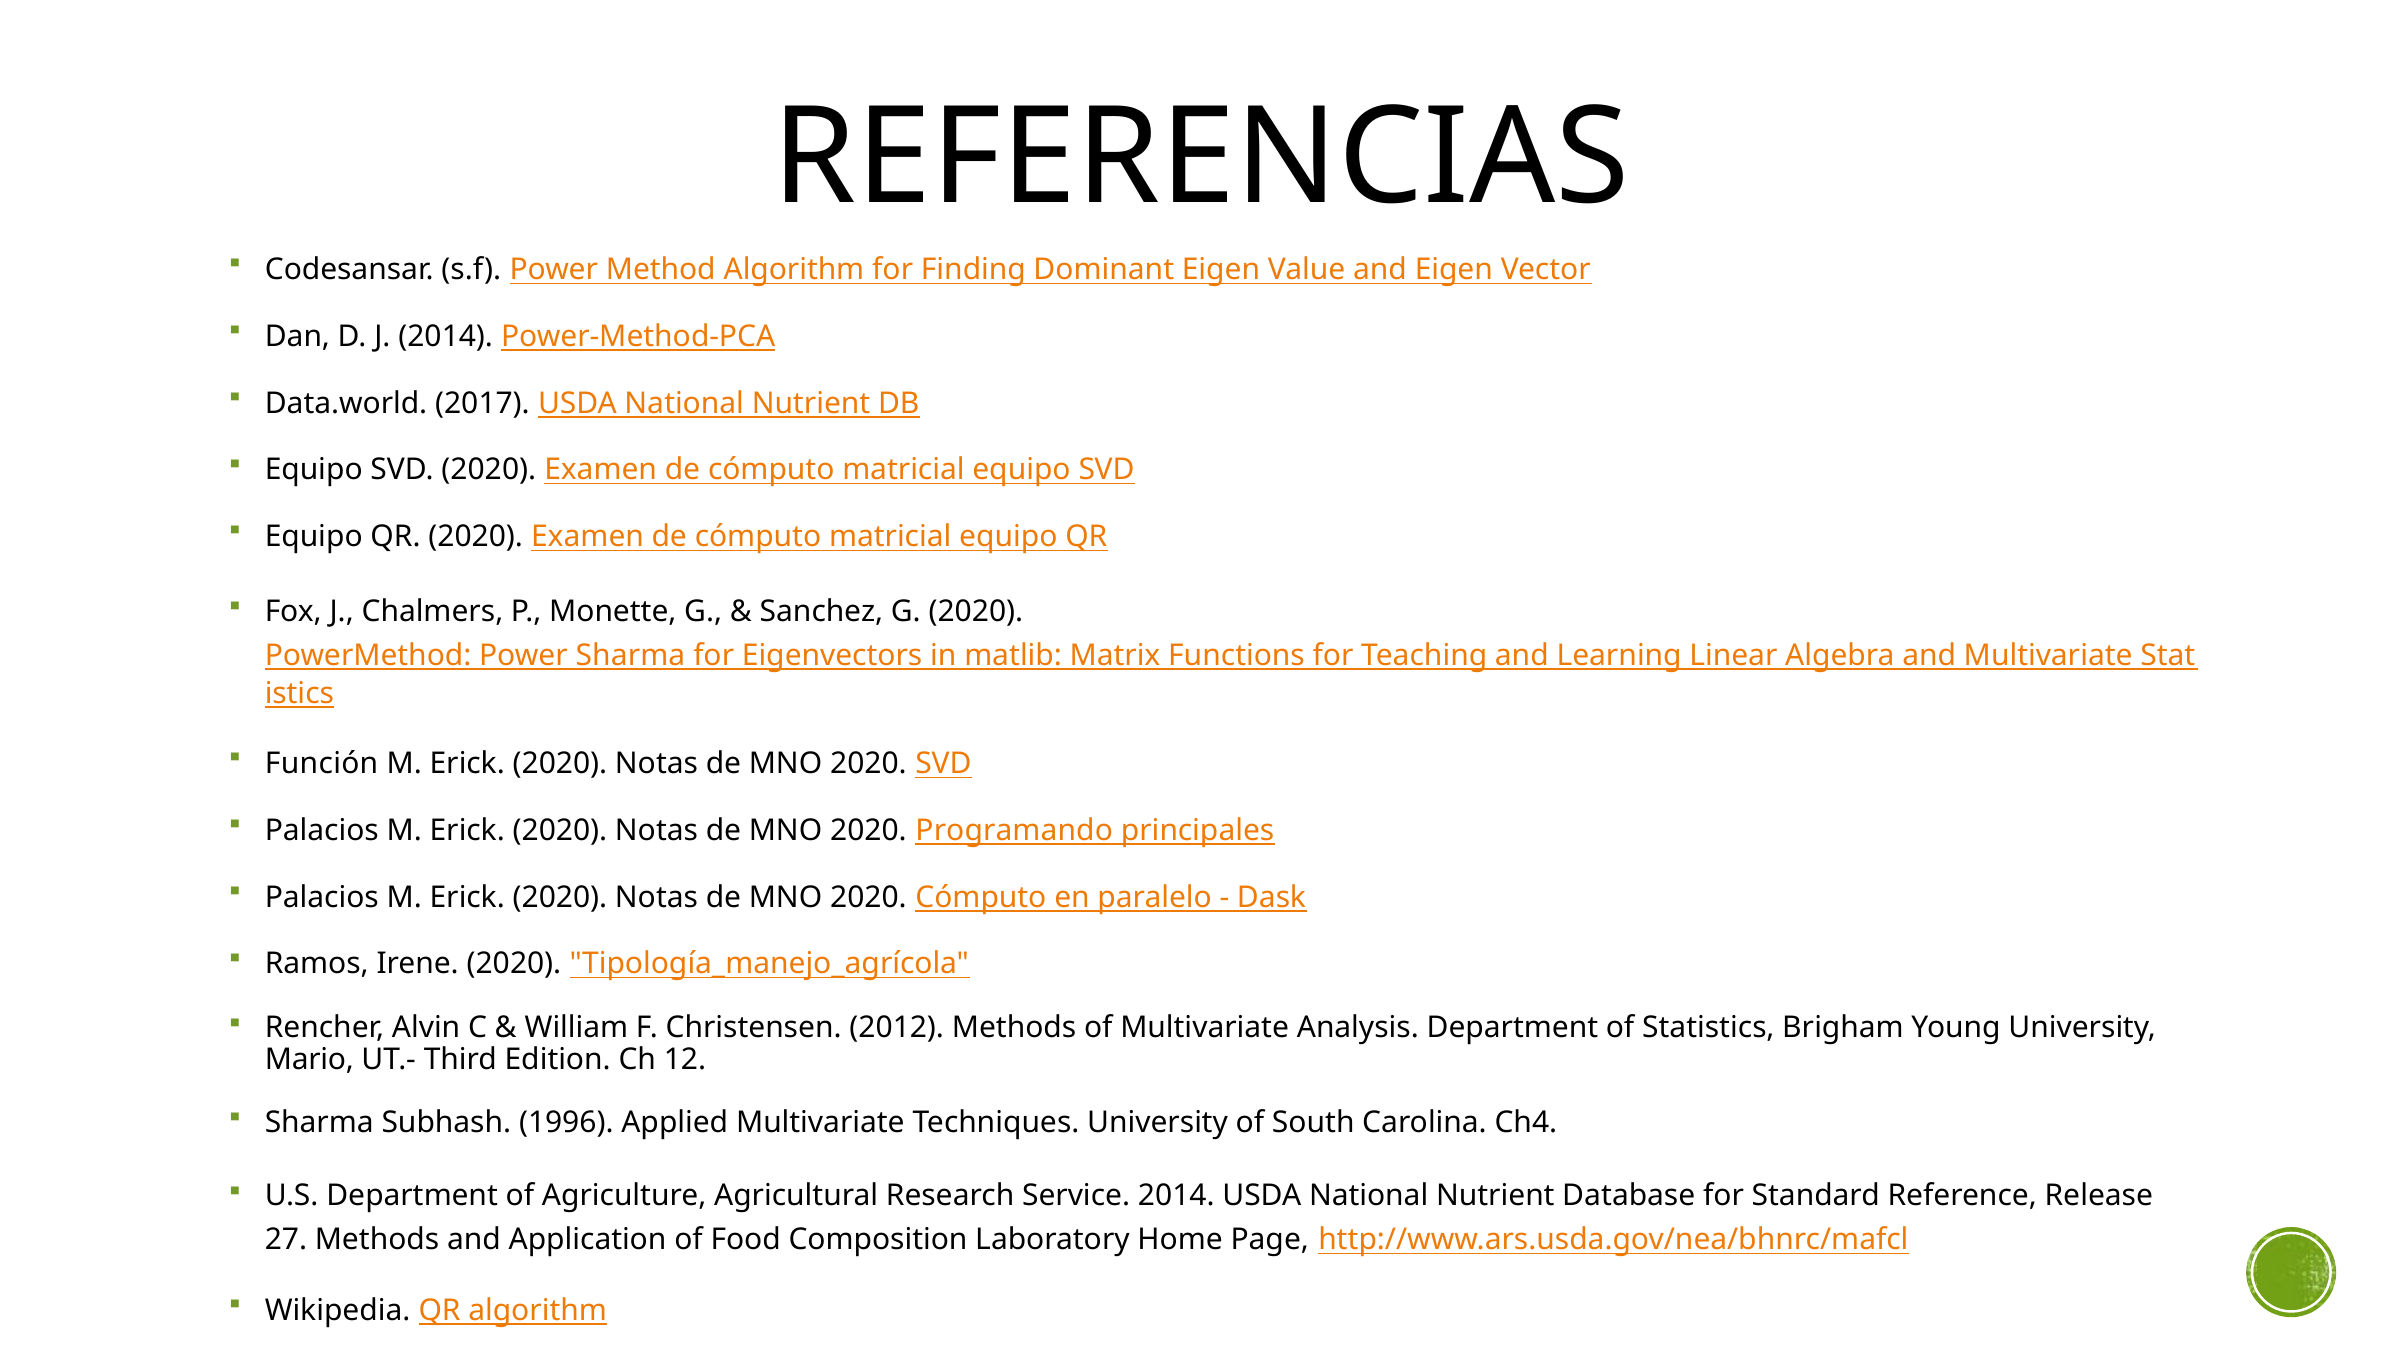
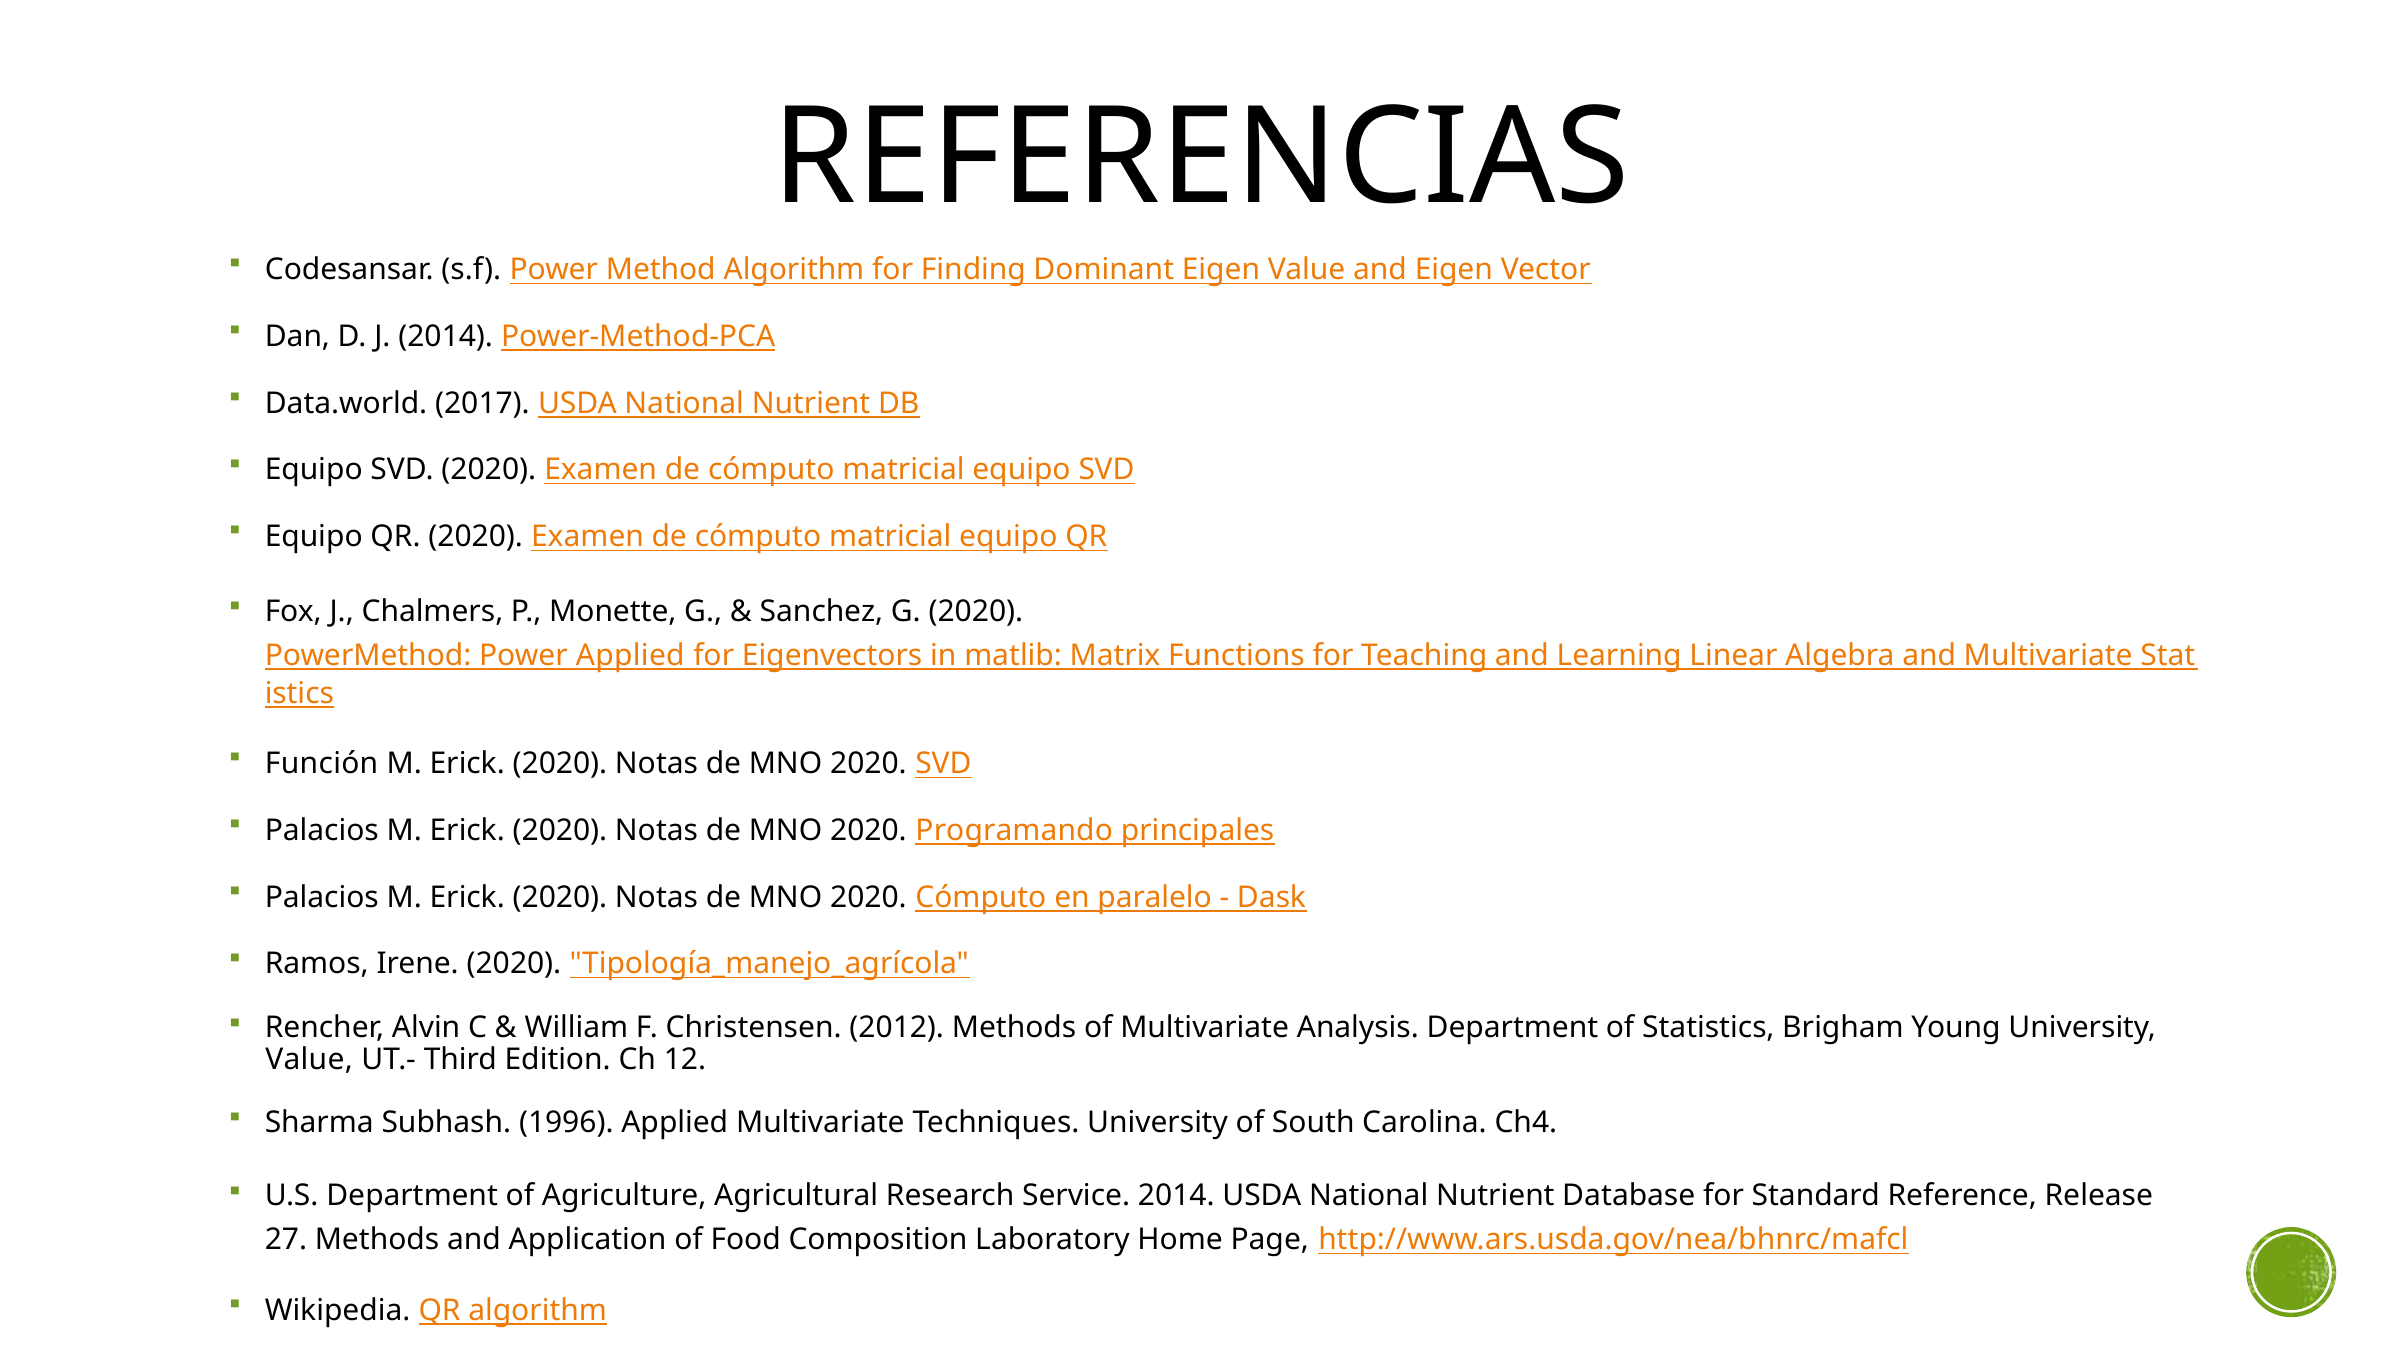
Power Sharma: Sharma -> Applied (630, 655)
Mario: Mario -> Value (309, 1060)
